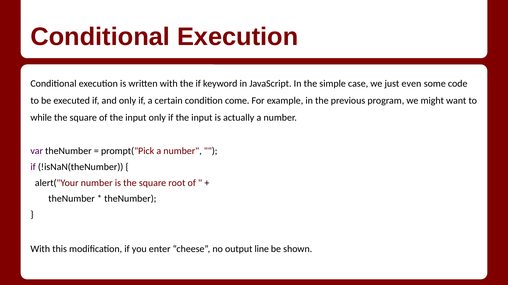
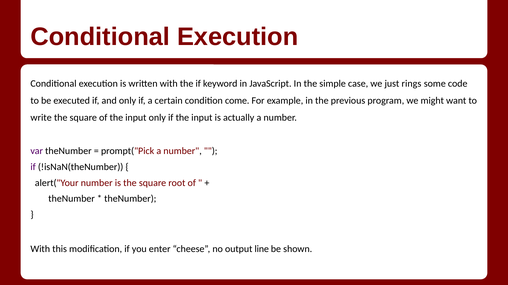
even: even -> rings (411, 84)
while: while -> write (41, 118)
